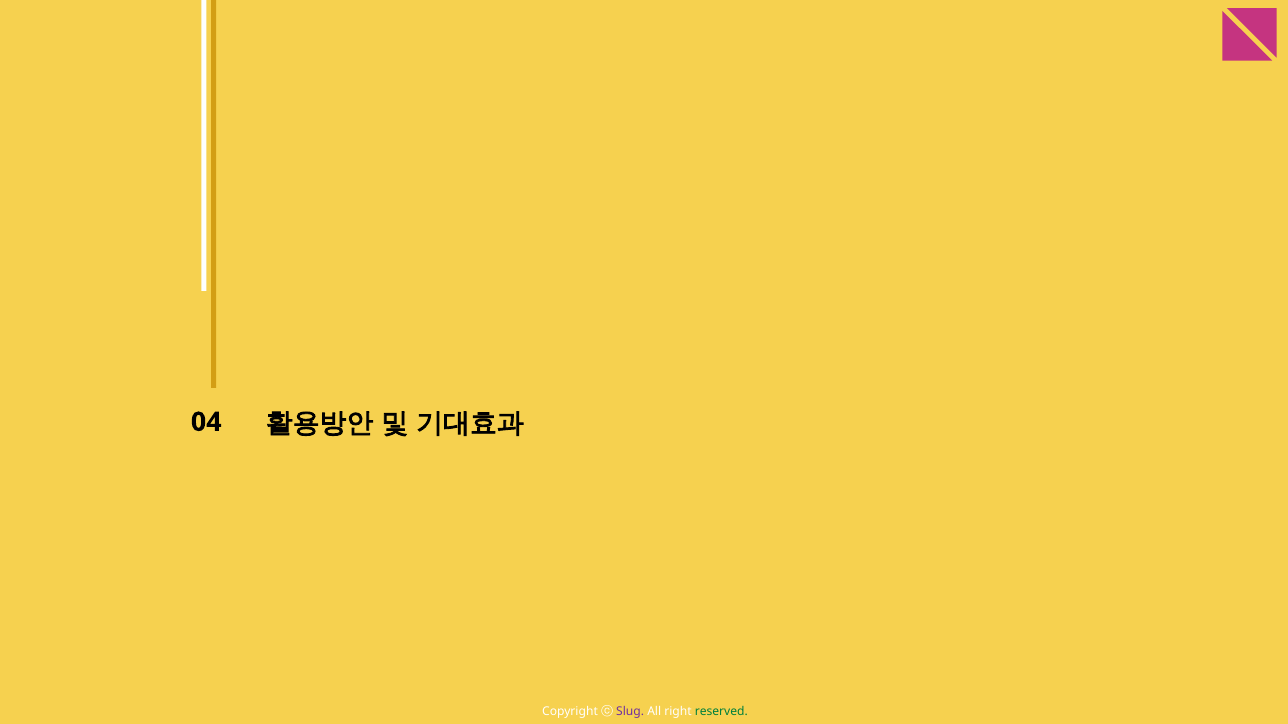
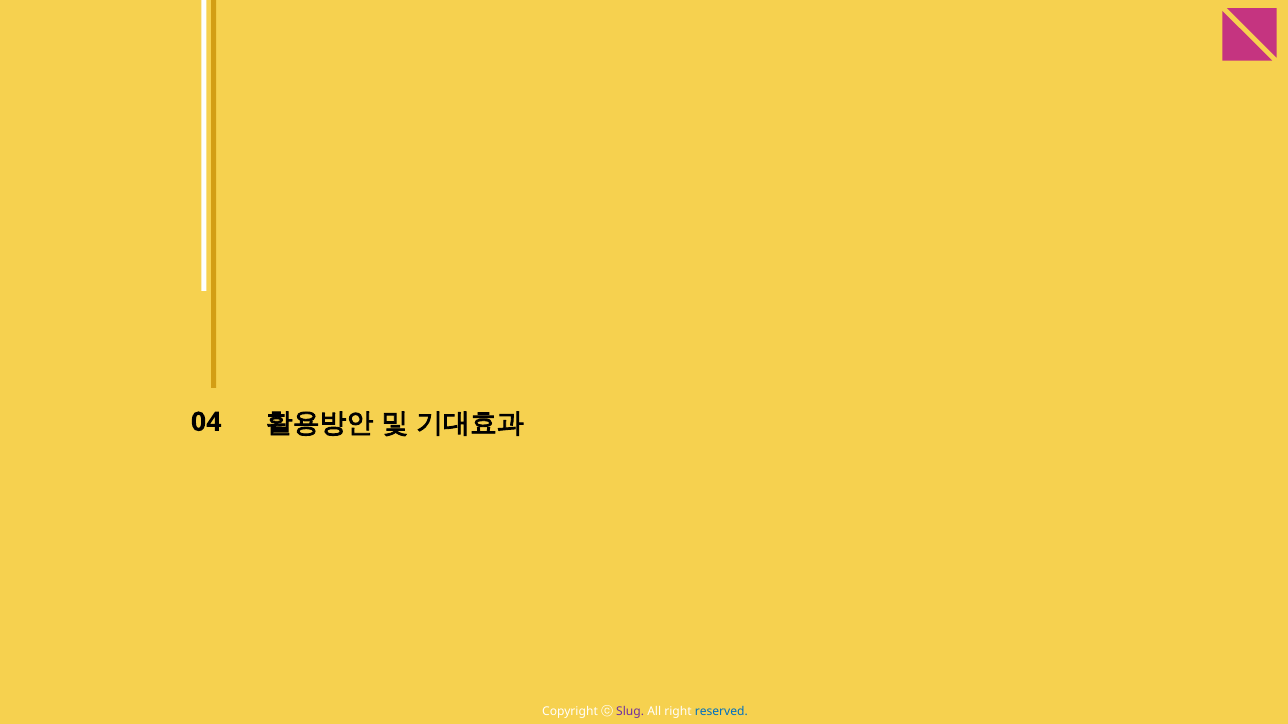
reserved colour: green -> blue (721, 712)
